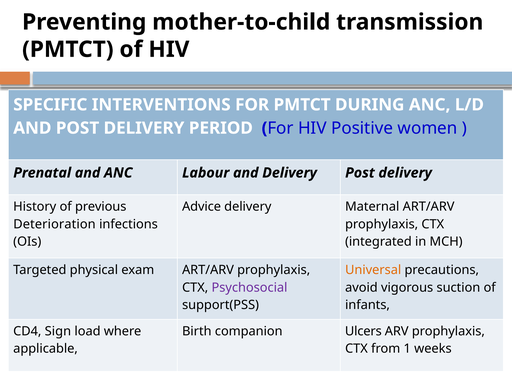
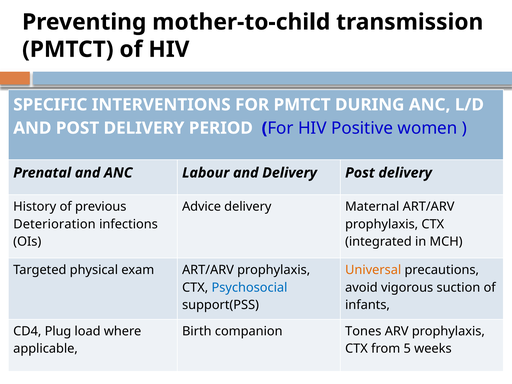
Psychosocial colour: purple -> blue (249, 287)
Sign: Sign -> Plug (58, 331)
Ulcers: Ulcers -> Tones (363, 331)
1: 1 -> 5 (407, 349)
